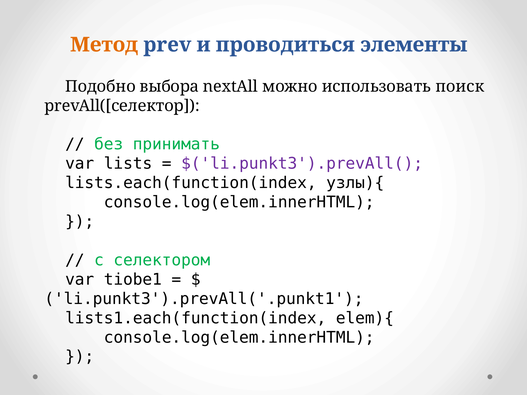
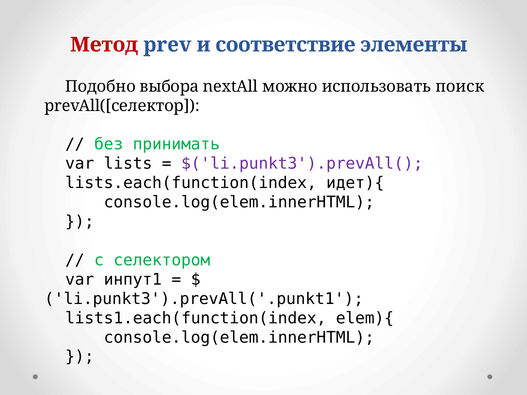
Метод colour: orange -> red (104, 45)
проводиться: проводиться -> соответствие (285, 45)
узлы){: узлы){ -> идет){ (355, 183)
tiobe1: tiobe1 -> инпут1 (133, 280)
